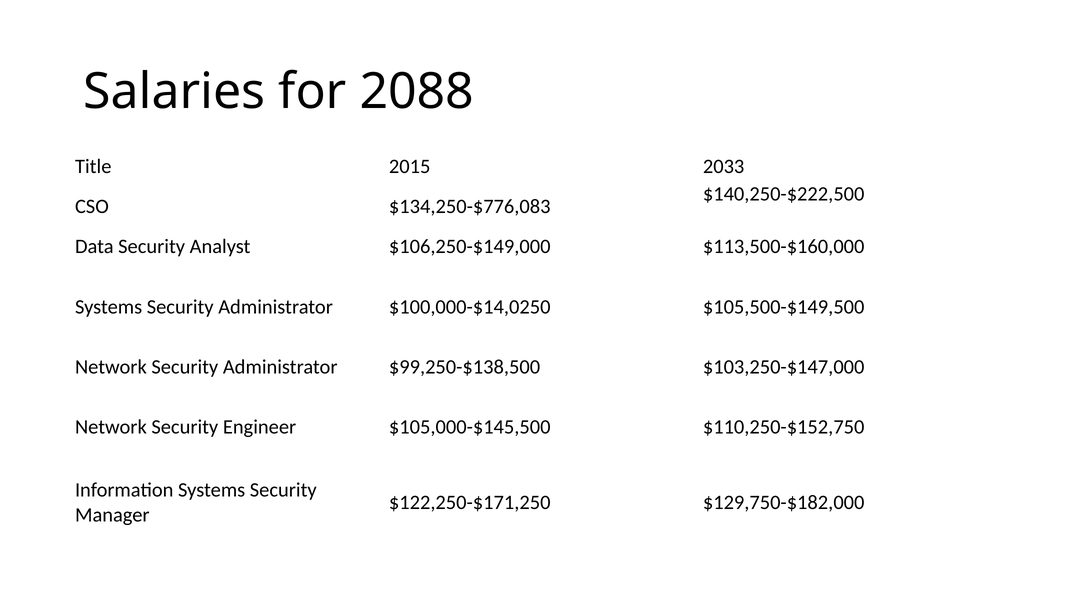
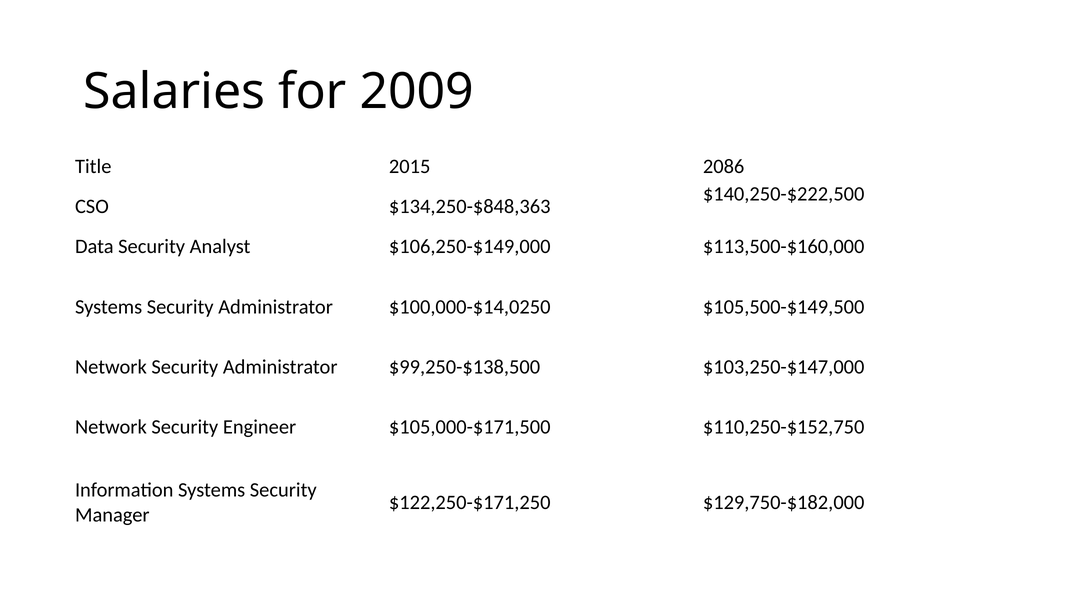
2088: 2088 -> 2009 (417, 92)
2033: 2033 -> 2086 (724, 167)
$134,250-$776,083: $134,250-$776,083 -> $134,250-$848,363 (470, 207)
$105,000-$145,500: $105,000-$145,500 -> $105,000-$171,500 (470, 427)
